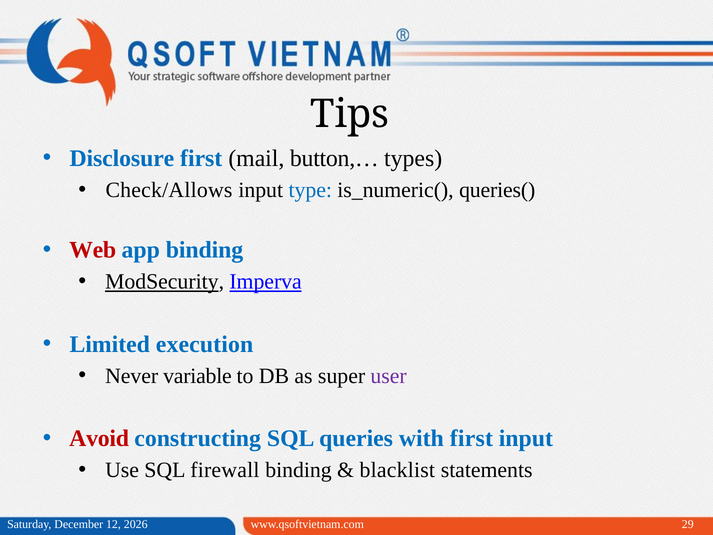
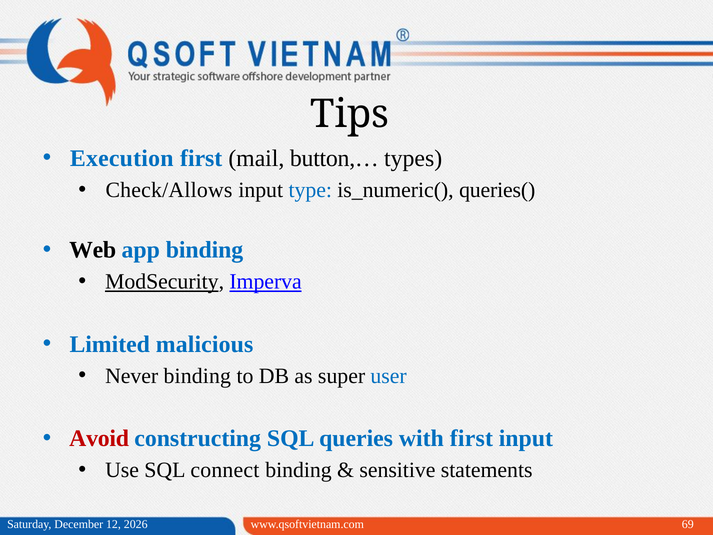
Disclosure: Disclosure -> Execution (122, 158)
Web colour: red -> black (93, 250)
execution: execution -> malicious (205, 344)
Never variable: variable -> binding (197, 376)
user colour: purple -> blue (389, 376)
firewall: firewall -> connect (225, 470)
blacklist: blacklist -> sensitive (397, 470)
29: 29 -> 69 (688, 524)
